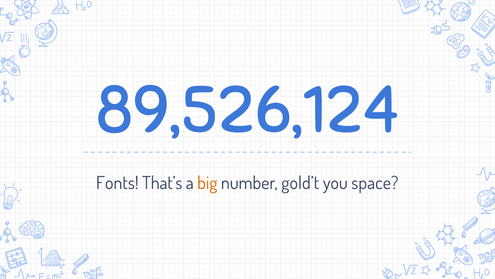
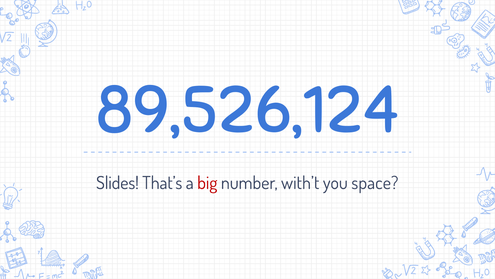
Fonts: Fonts -> Slides (117, 183)
big colour: orange -> red (207, 183)
gold’t: gold’t -> with’t (300, 183)
